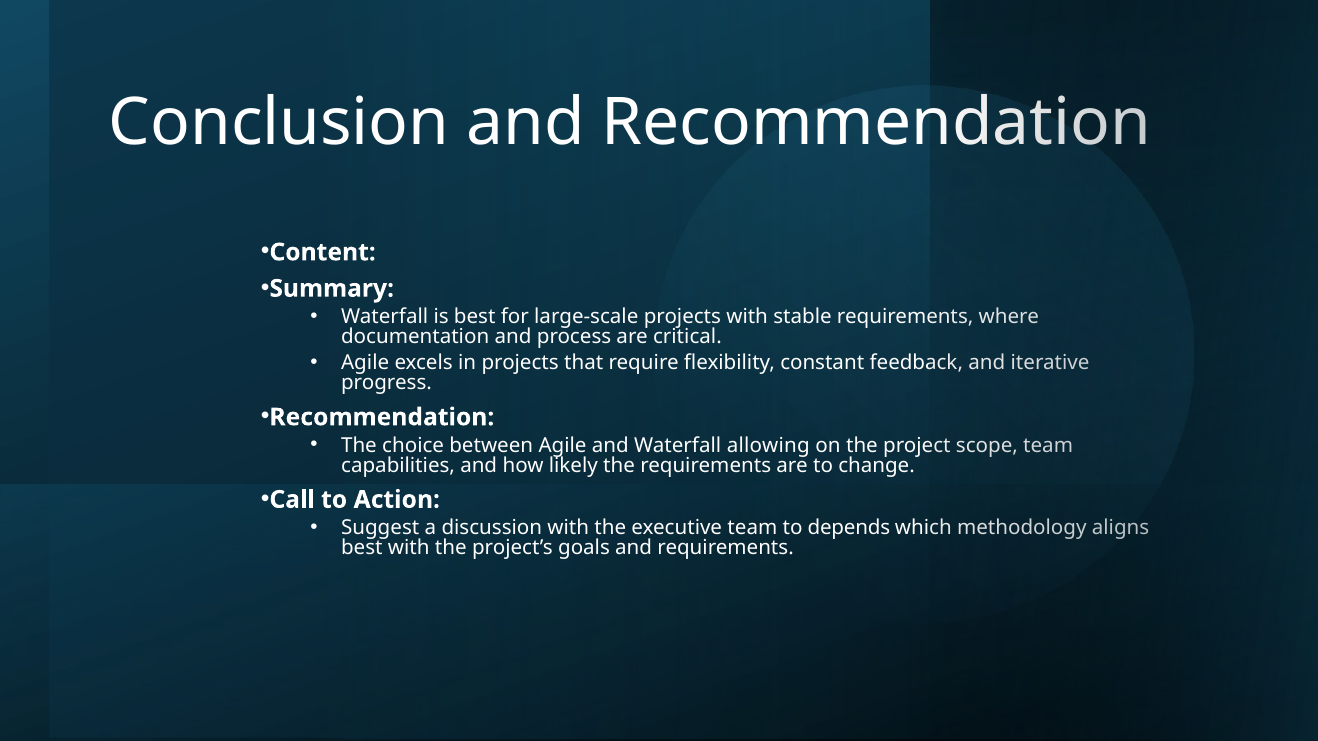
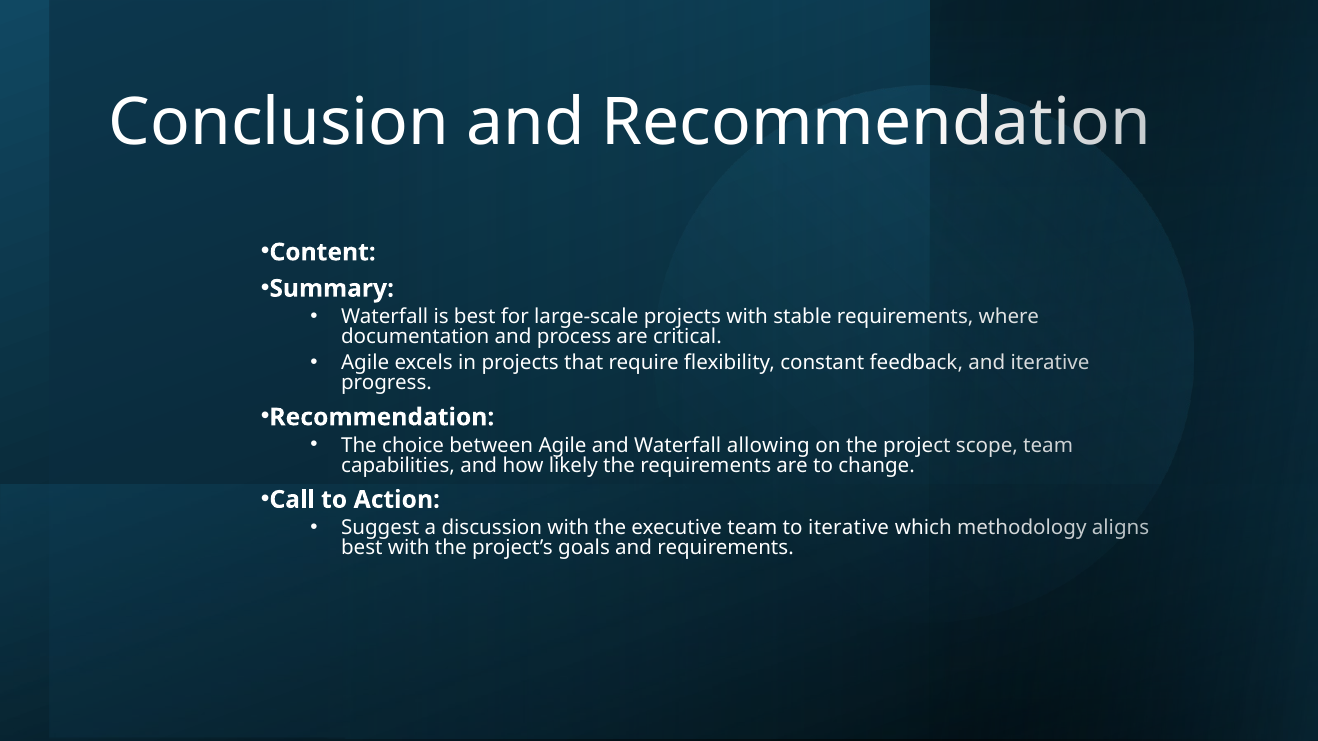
to depends: depends -> iterative (849, 528)
